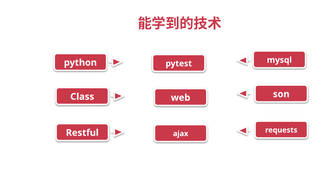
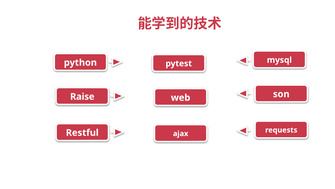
Class: Class -> Raise (82, 96)
